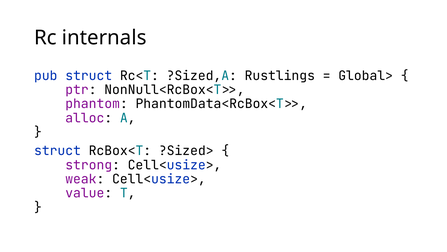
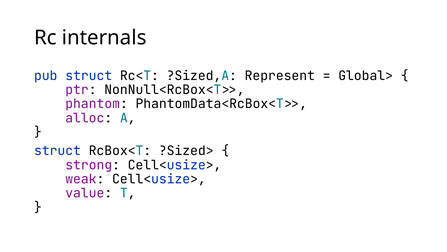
Rustlings: Rustlings -> Represent (280, 76)
